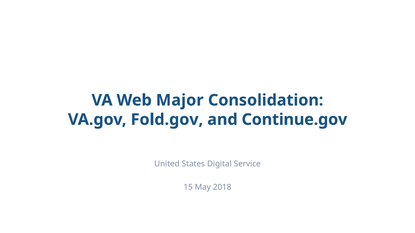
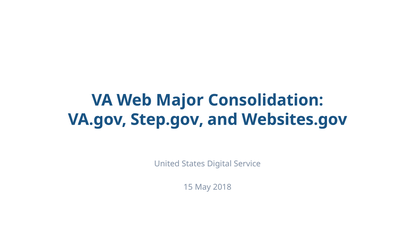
Fold.gov: Fold.gov -> Step.gov (167, 120)
Continue.gov: Continue.gov -> Websites.gov (294, 120)
